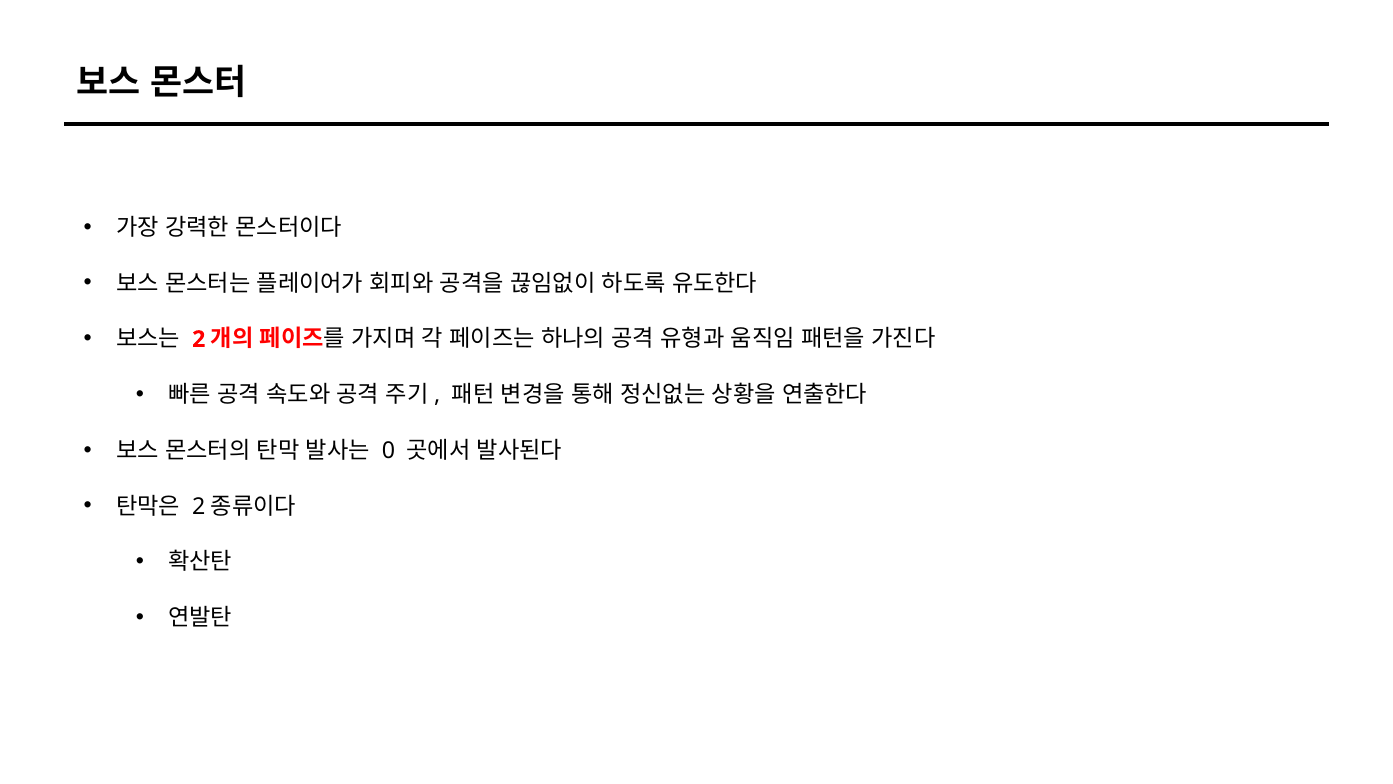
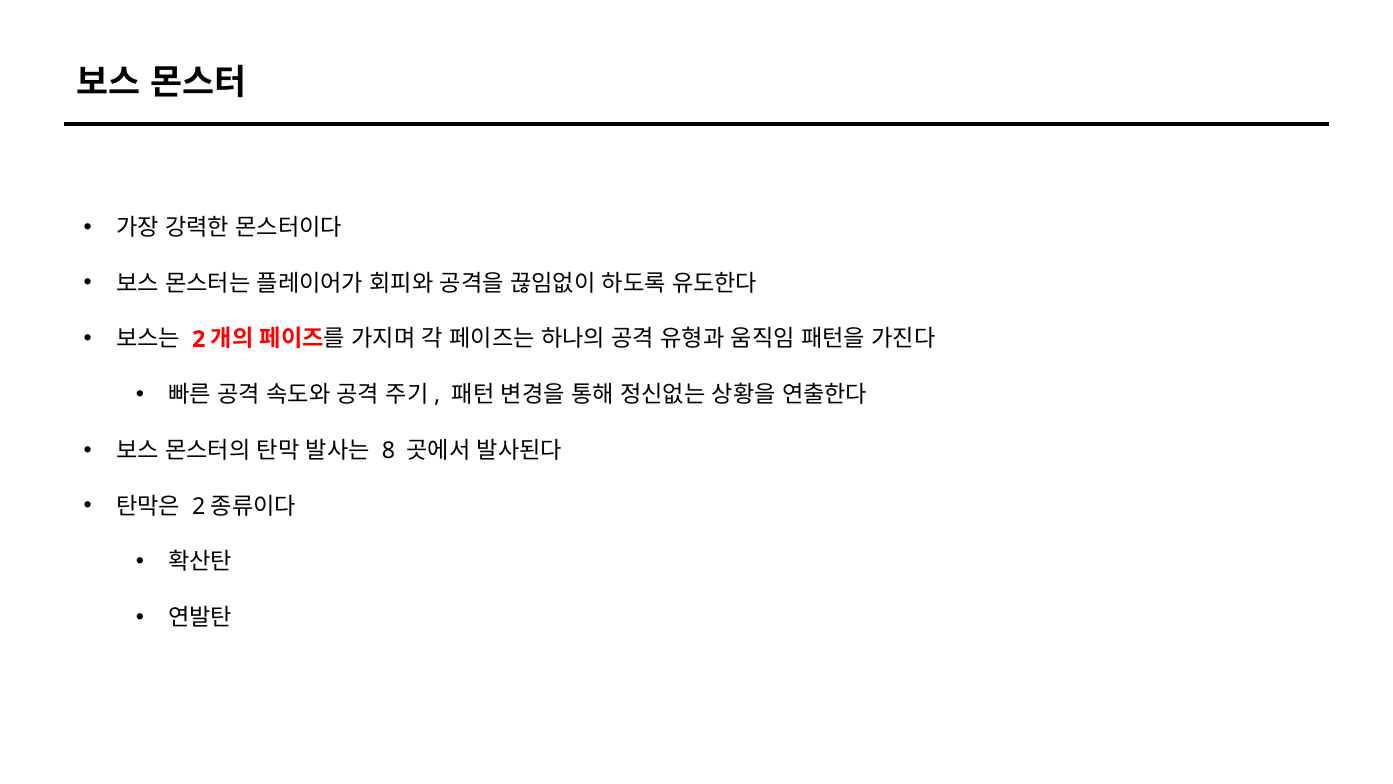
0: 0 -> 8 (389, 451)
